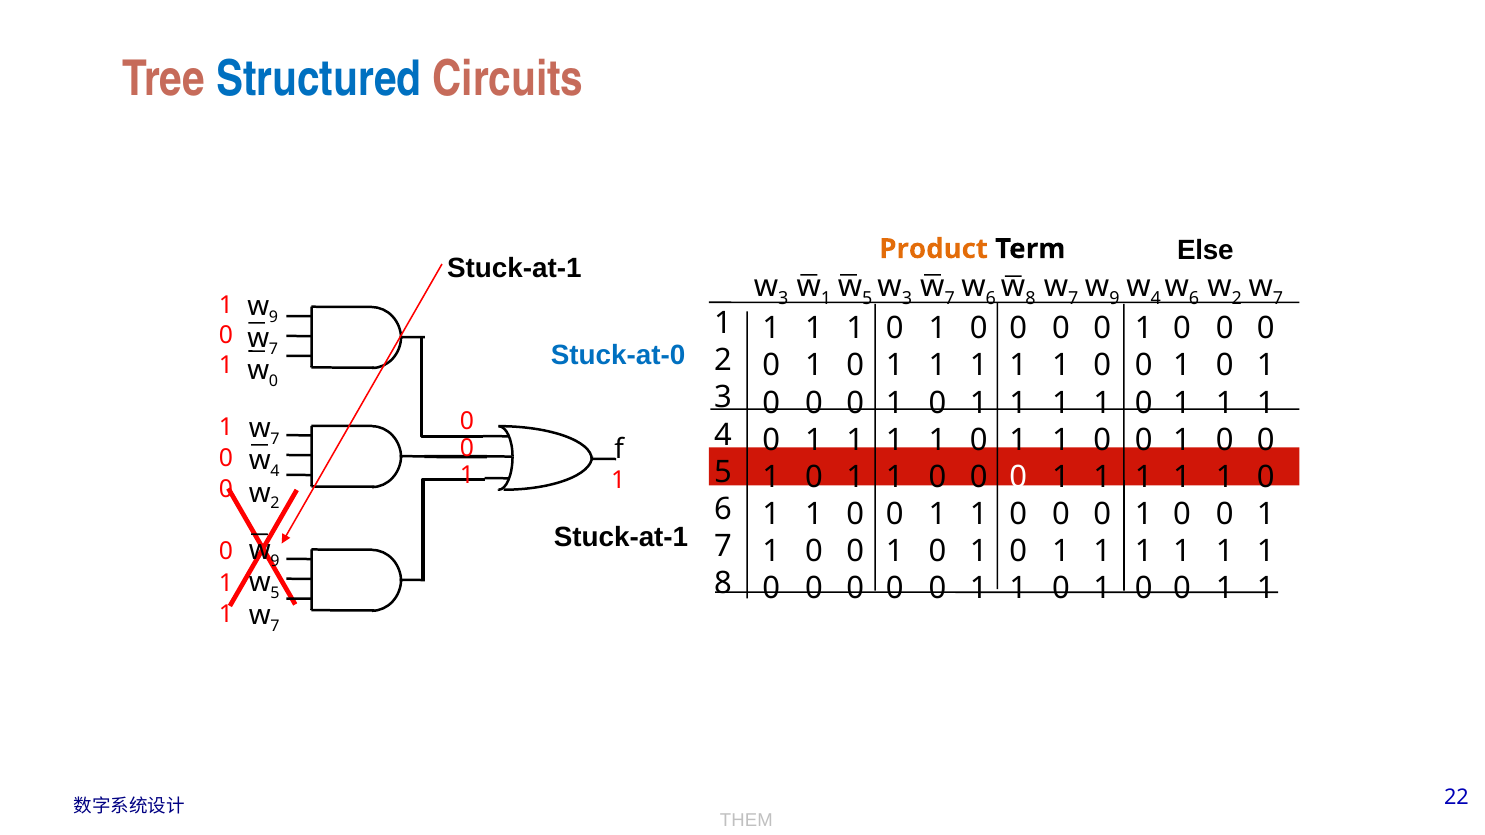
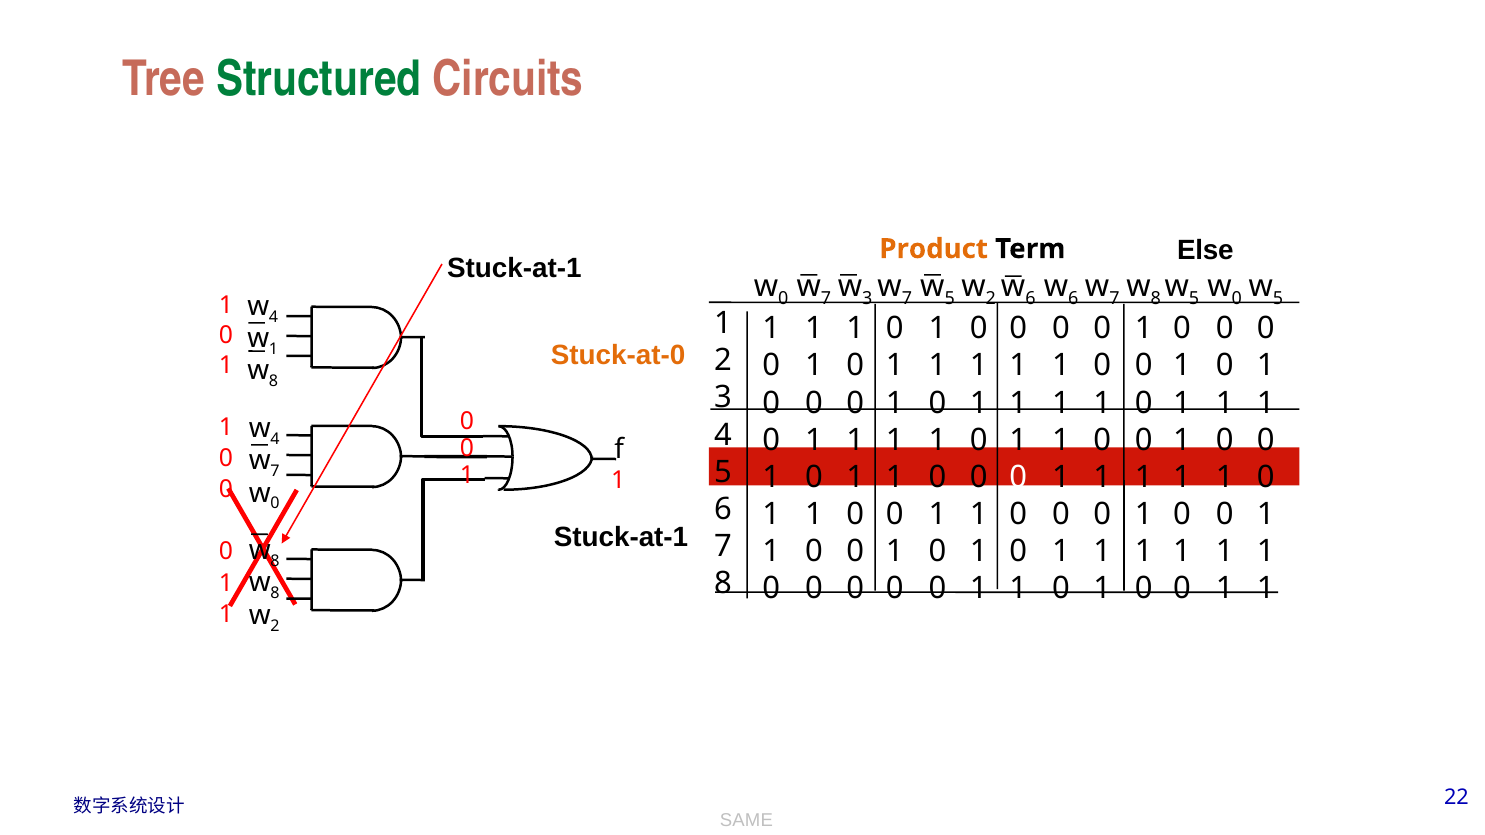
Structured colour: blue -> green (319, 79)
3: 3 -> 0 (783, 298)
1: 1 -> 7 (826, 298)
5: 5 -> 3 (867, 298)
3: 3 -> 7 (907, 298)
7: 7 -> 5 (950, 298)
6: 6 -> 2 (991, 298)
8: 8 -> 6 (1030, 298)
7: 7 -> 6 (1073, 298)
9: 9 -> 7 (1114, 298)
4: 4 -> 8 (1156, 298)
6: 6 -> 5 (1194, 298)
2: 2 -> 0 (1237, 298)
7: 7 -> 5 (1278, 298)
9: 9 -> 4 (274, 317)
7: 7 -> 1 (274, 349)
Stuck-at-0 colour: blue -> orange (618, 356)
0: 0 -> 8 (274, 382)
7: 7 -> 4 (275, 439)
4: 4 -> 7 (275, 472)
2: 2 -> 0 (275, 504)
9: 9 -> 8 (275, 562)
5: 5 -> 8 (275, 594)
7: 7 -> 2 (275, 626)
THEM: THEM -> SAME (746, 820)
